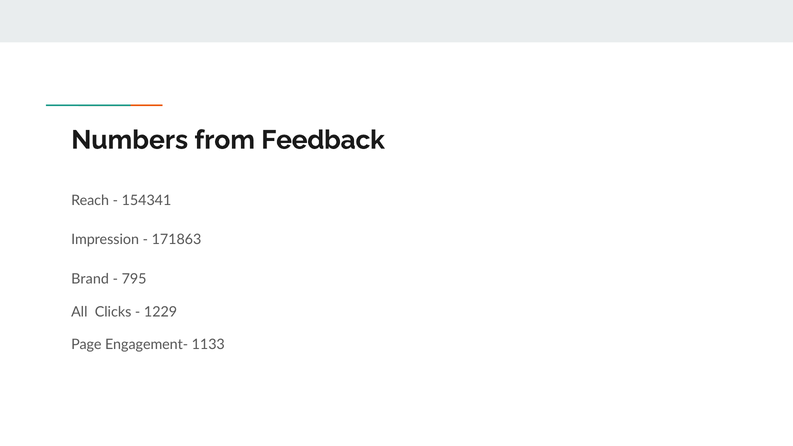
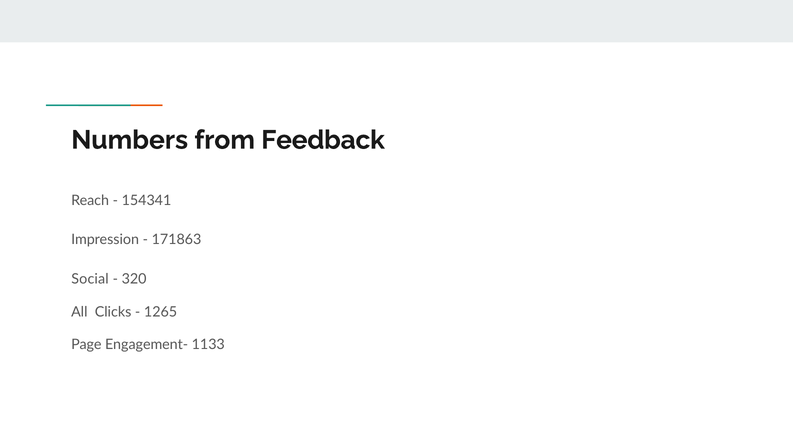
Brand: Brand -> Social (90, 279)
795: 795 -> 320 (134, 279)
1229: 1229 -> 1265 (161, 312)
